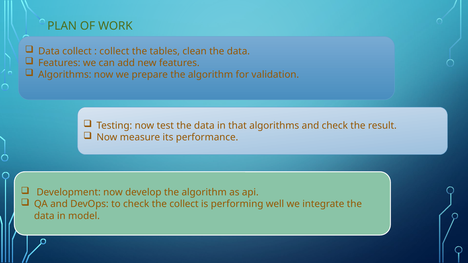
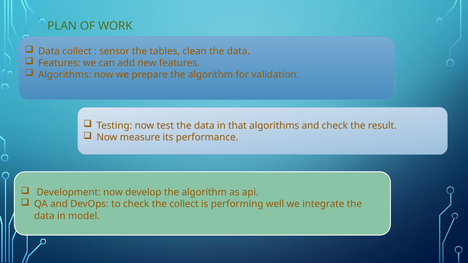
collect: collect -> sensor (114, 51)
